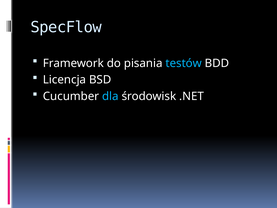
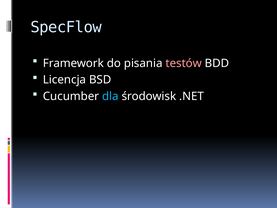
testów colour: light blue -> pink (184, 63)
